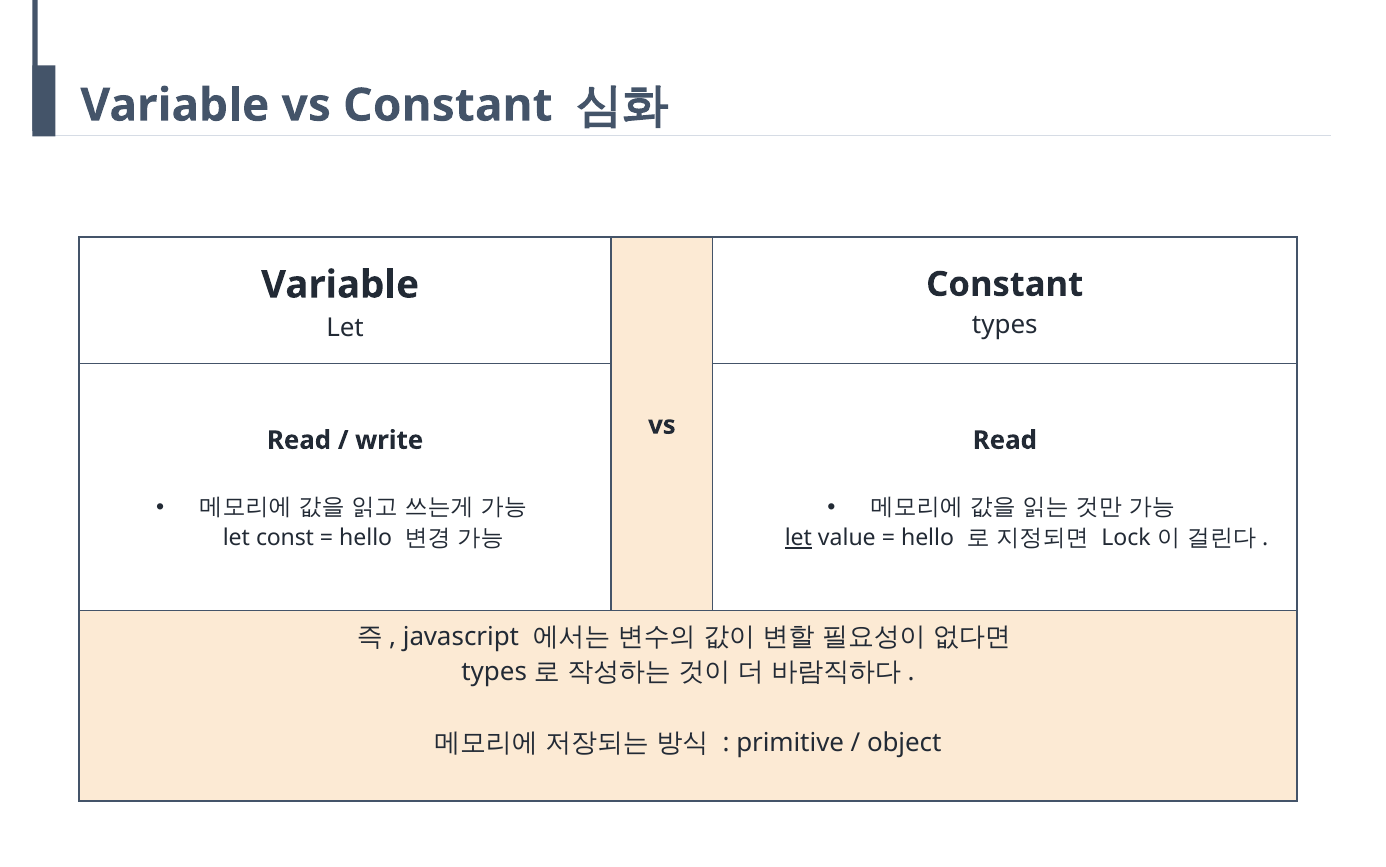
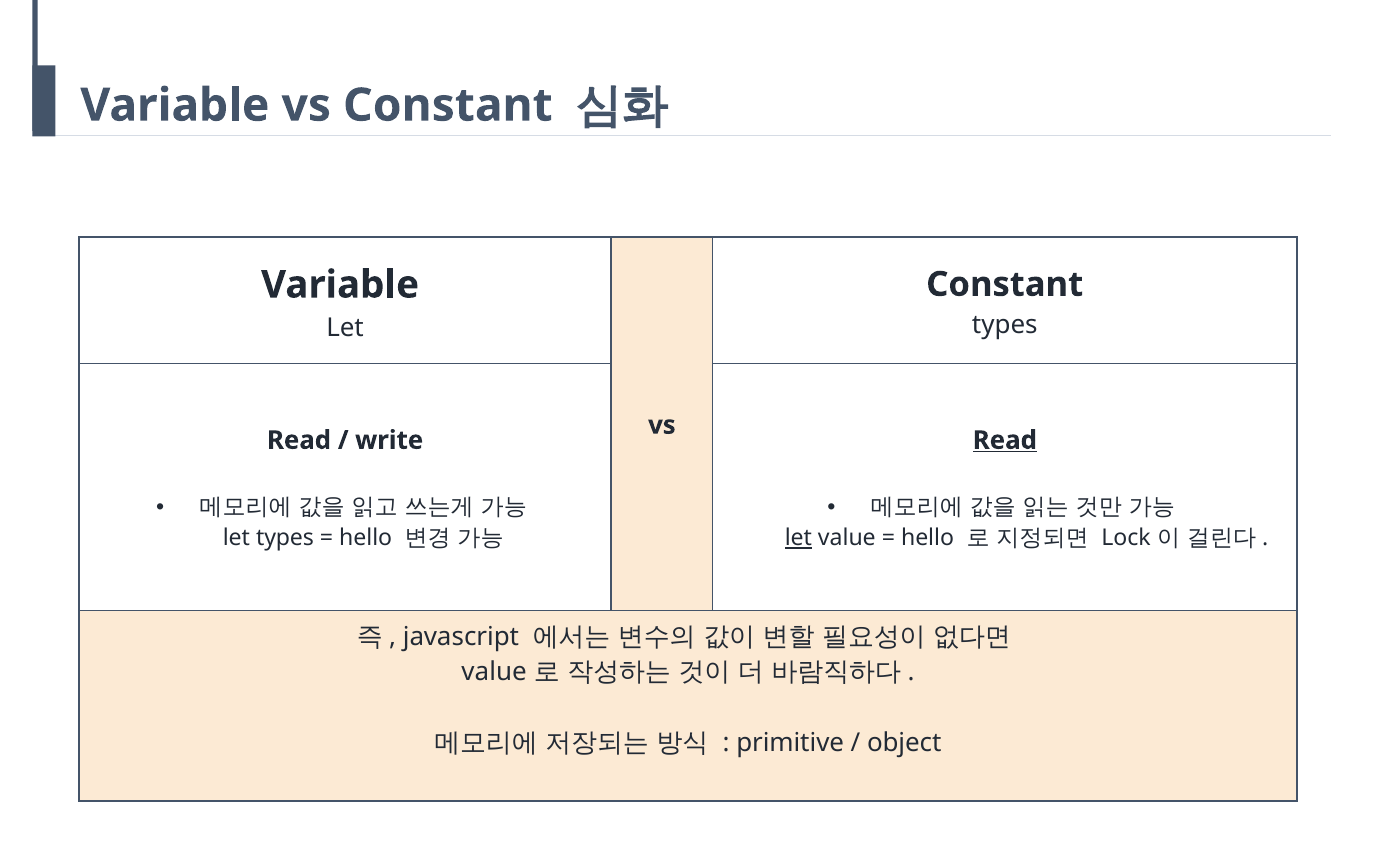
Read underline: none -> present (1005, 440)
let const: const -> types (285, 538)
types: types -> value (494, 671)
